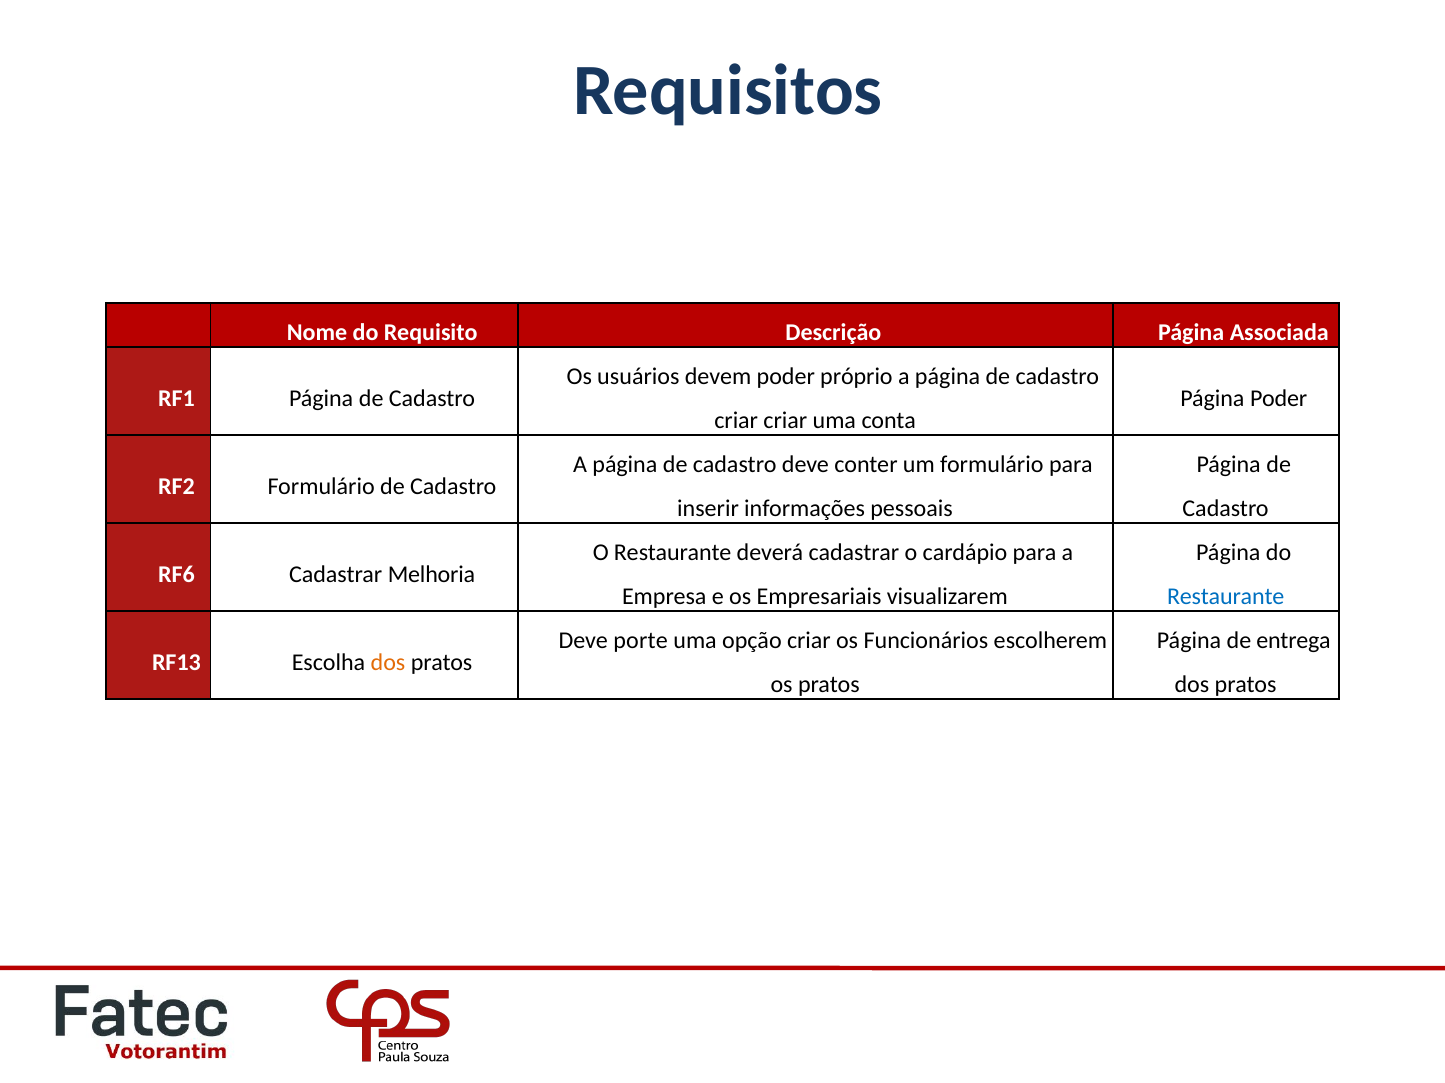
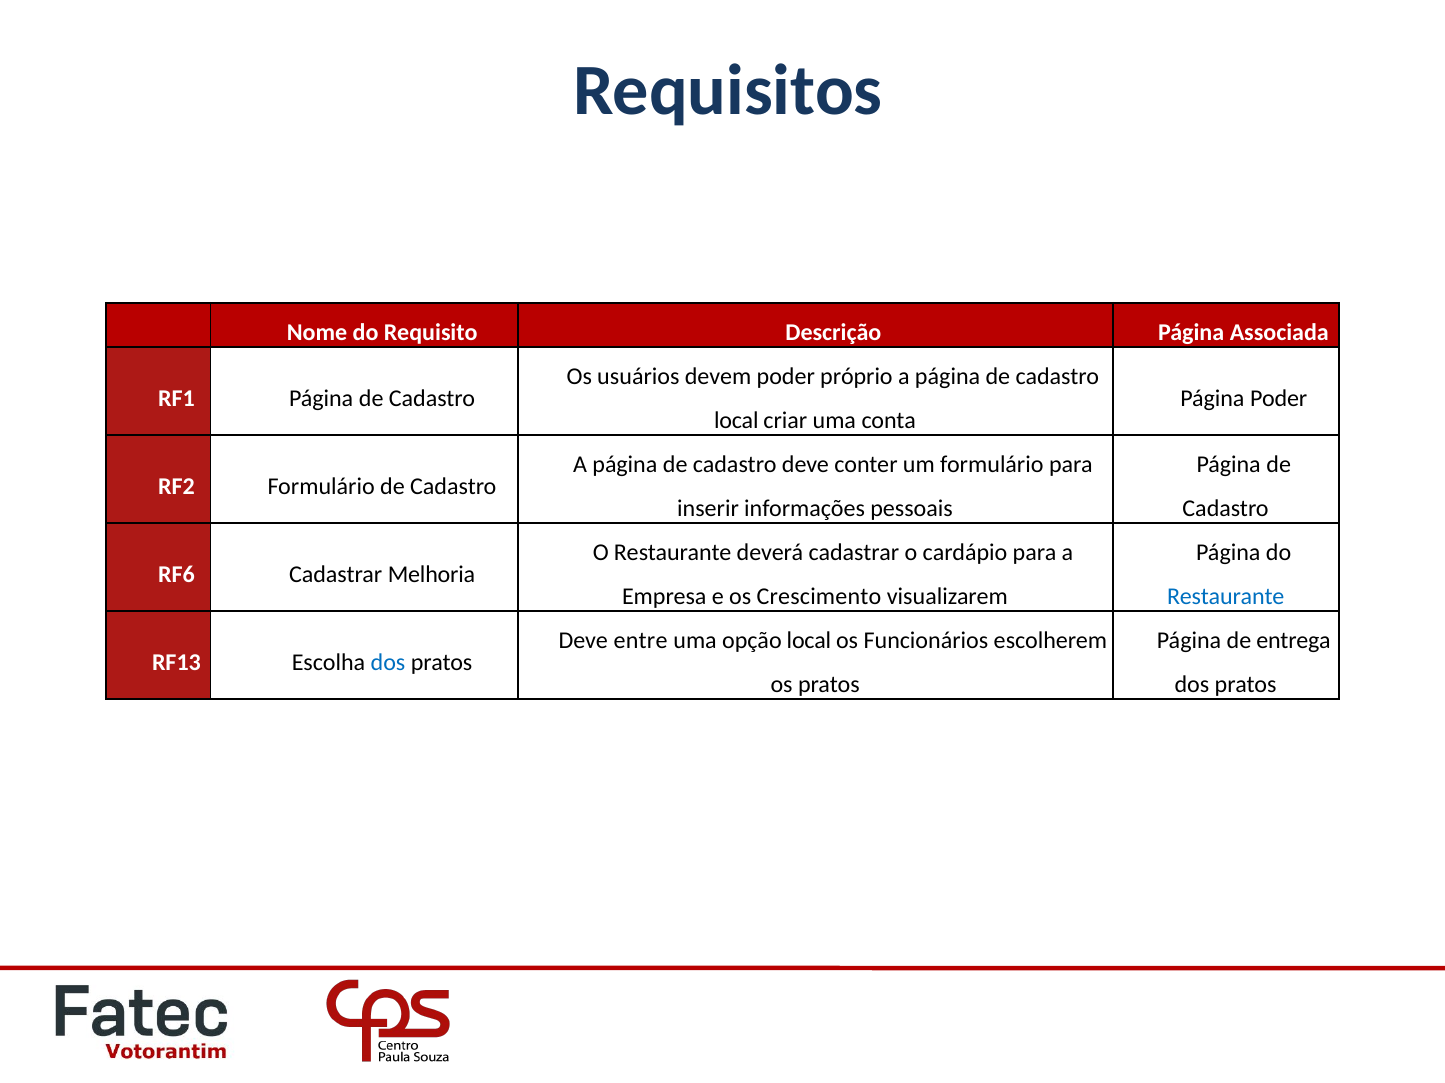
criar: criar -> local (736, 421)
Empresariais: Empresariais -> Crescimento (819, 597)
porte: porte -> entre (641, 641)
opção criar: criar -> local (809, 641)
dos colour: orange -> blue (388, 663)
